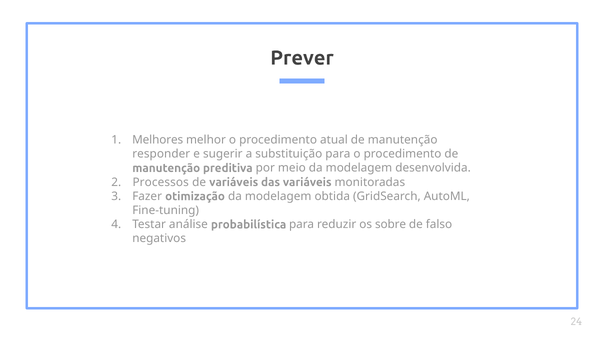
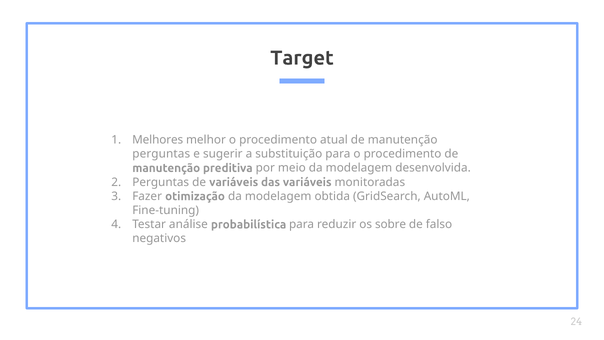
Prever: Prever -> Target (302, 58)
responder: responder -> perguntas (161, 154)
Processos: Processos -> Perguntas (161, 182)
